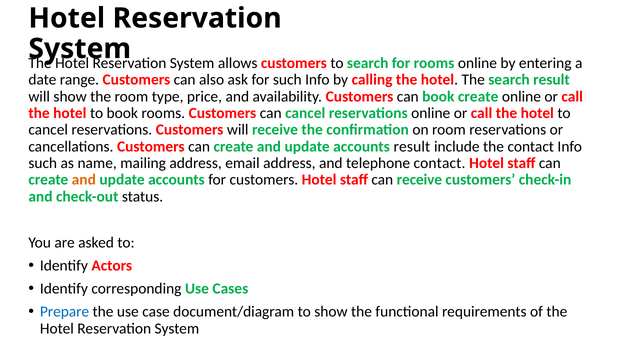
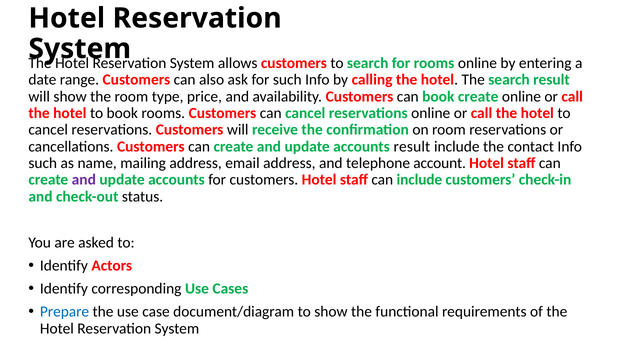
telephone contact: contact -> account (440, 163)
and colour: orange -> purple (84, 180)
can receive: receive -> include (419, 180)
